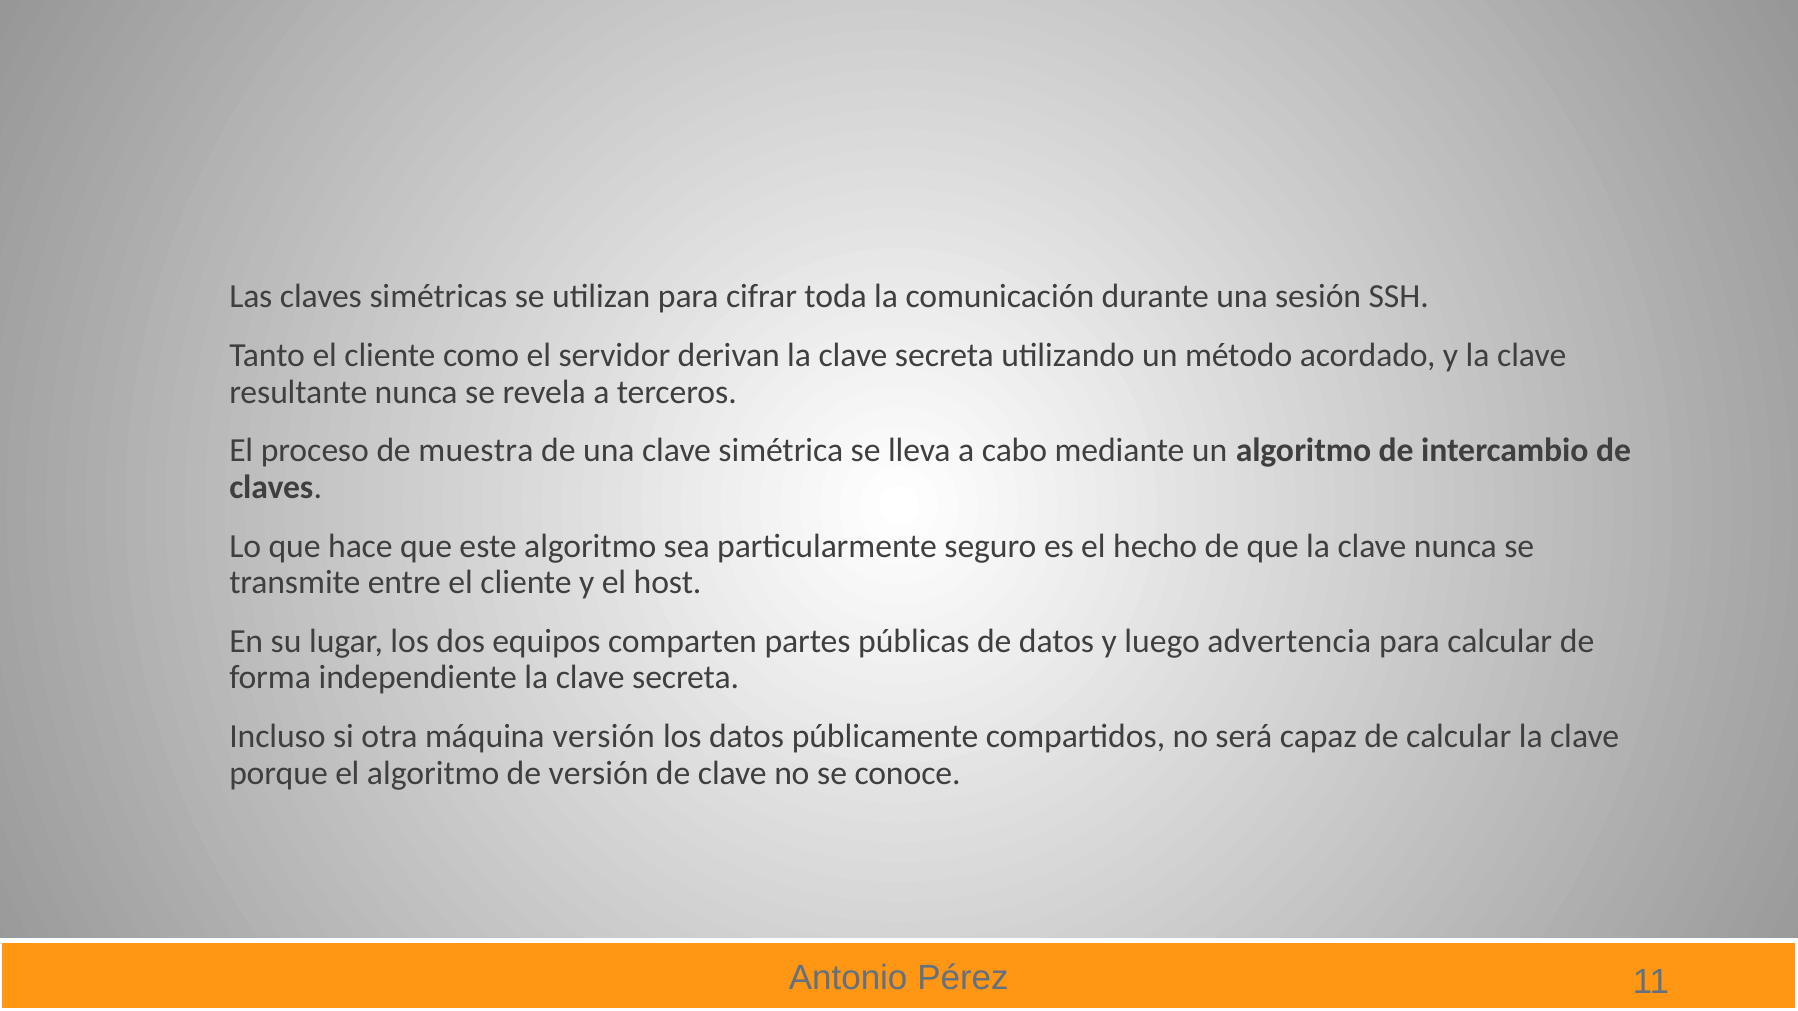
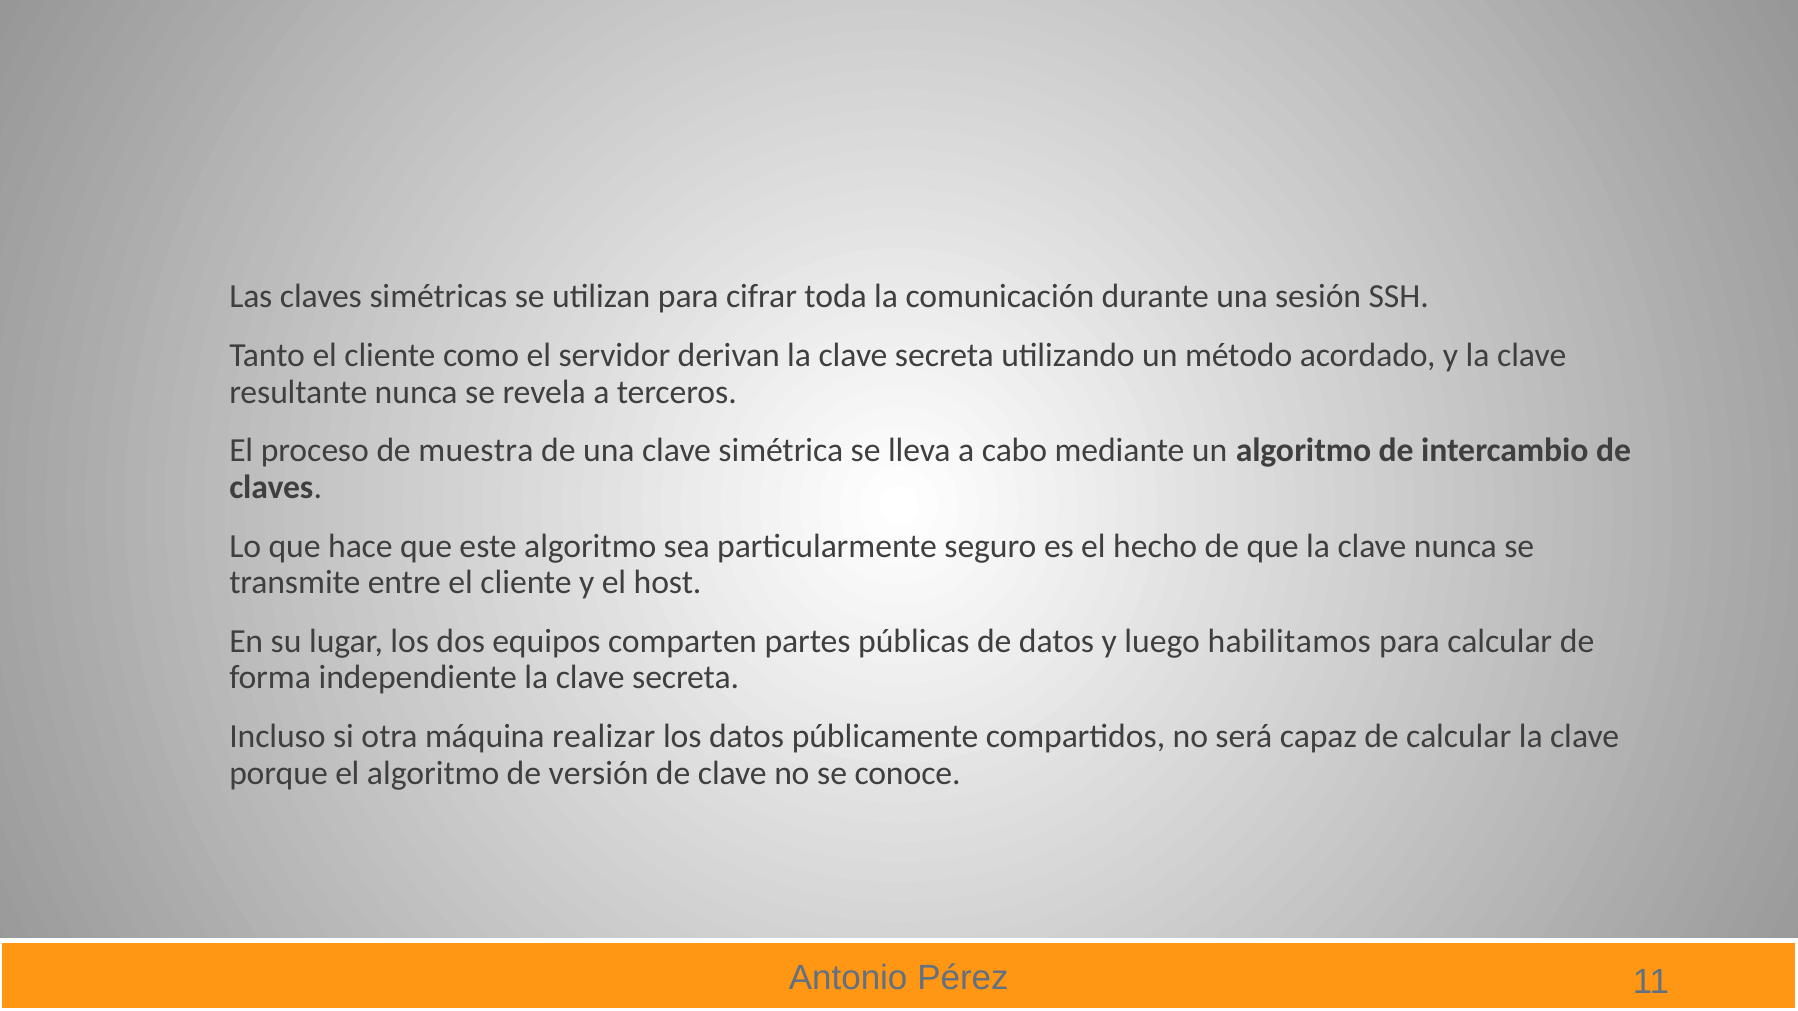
advertencia: advertencia -> habilitamos (1289, 642)
máquina versión: versión -> realizar (604, 737)
